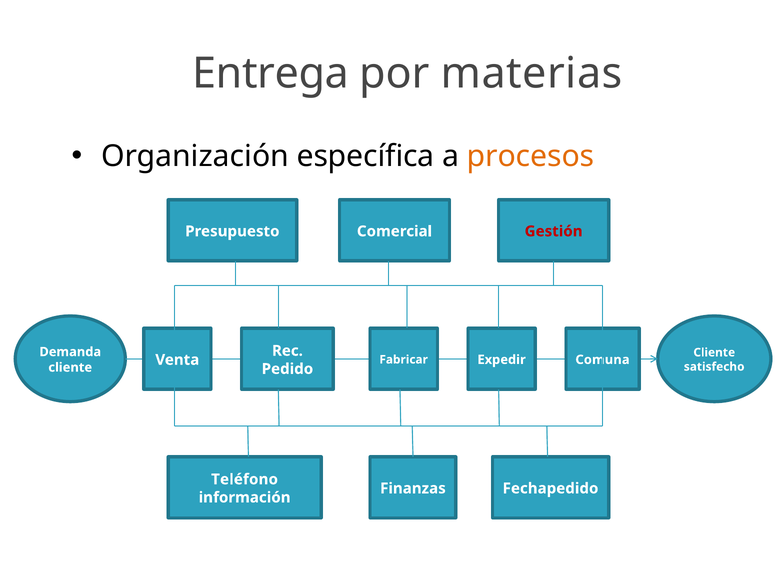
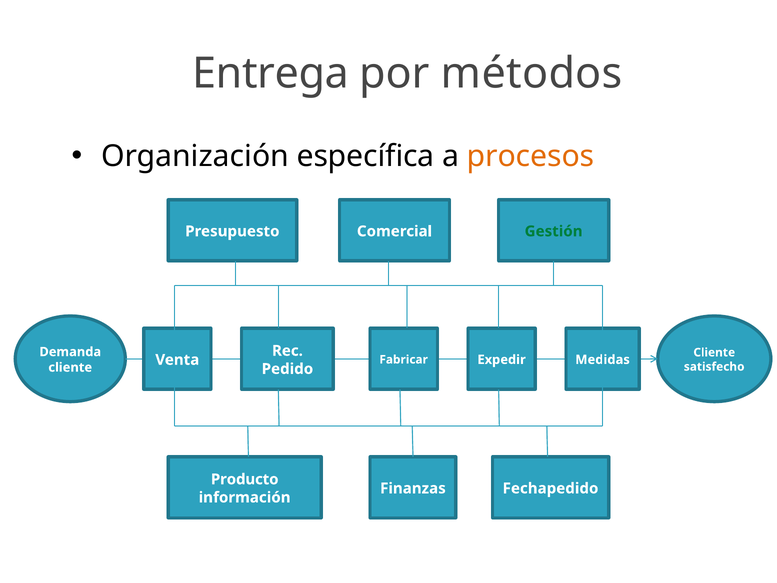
materias: materias -> métodos (532, 74)
Gestión colour: red -> green (554, 231)
Comuna: Comuna -> Medidas (603, 360)
Teléfono: Teléfono -> Producto (245, 479)
